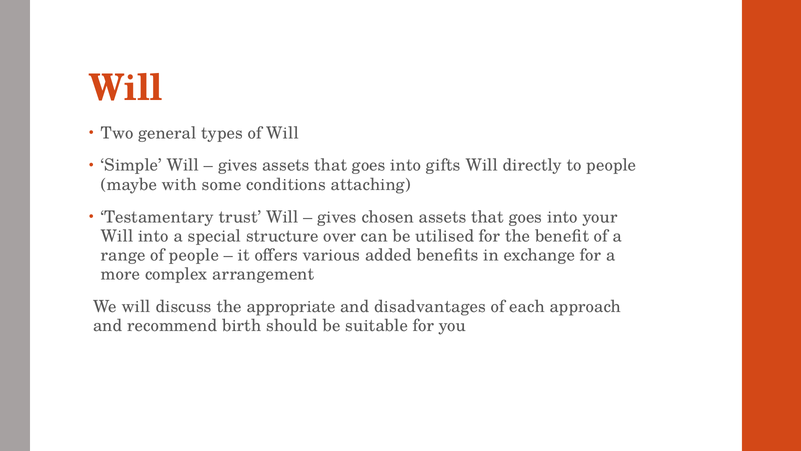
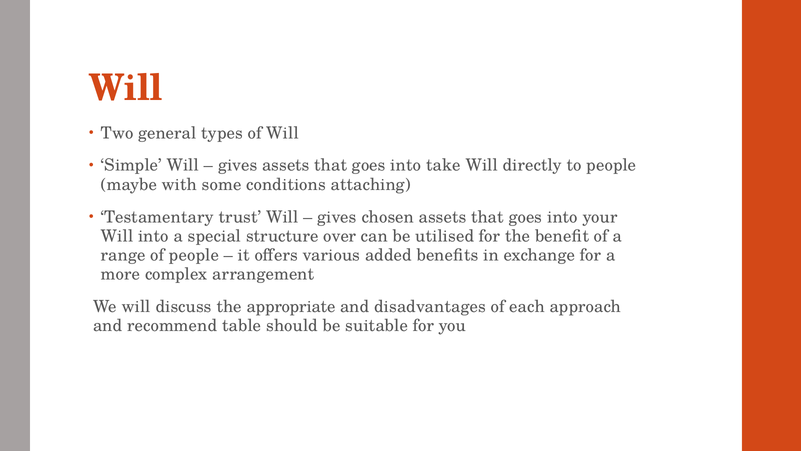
gifts: gifts -> take (443, 165)
birth: birth -> table (242, 325)
